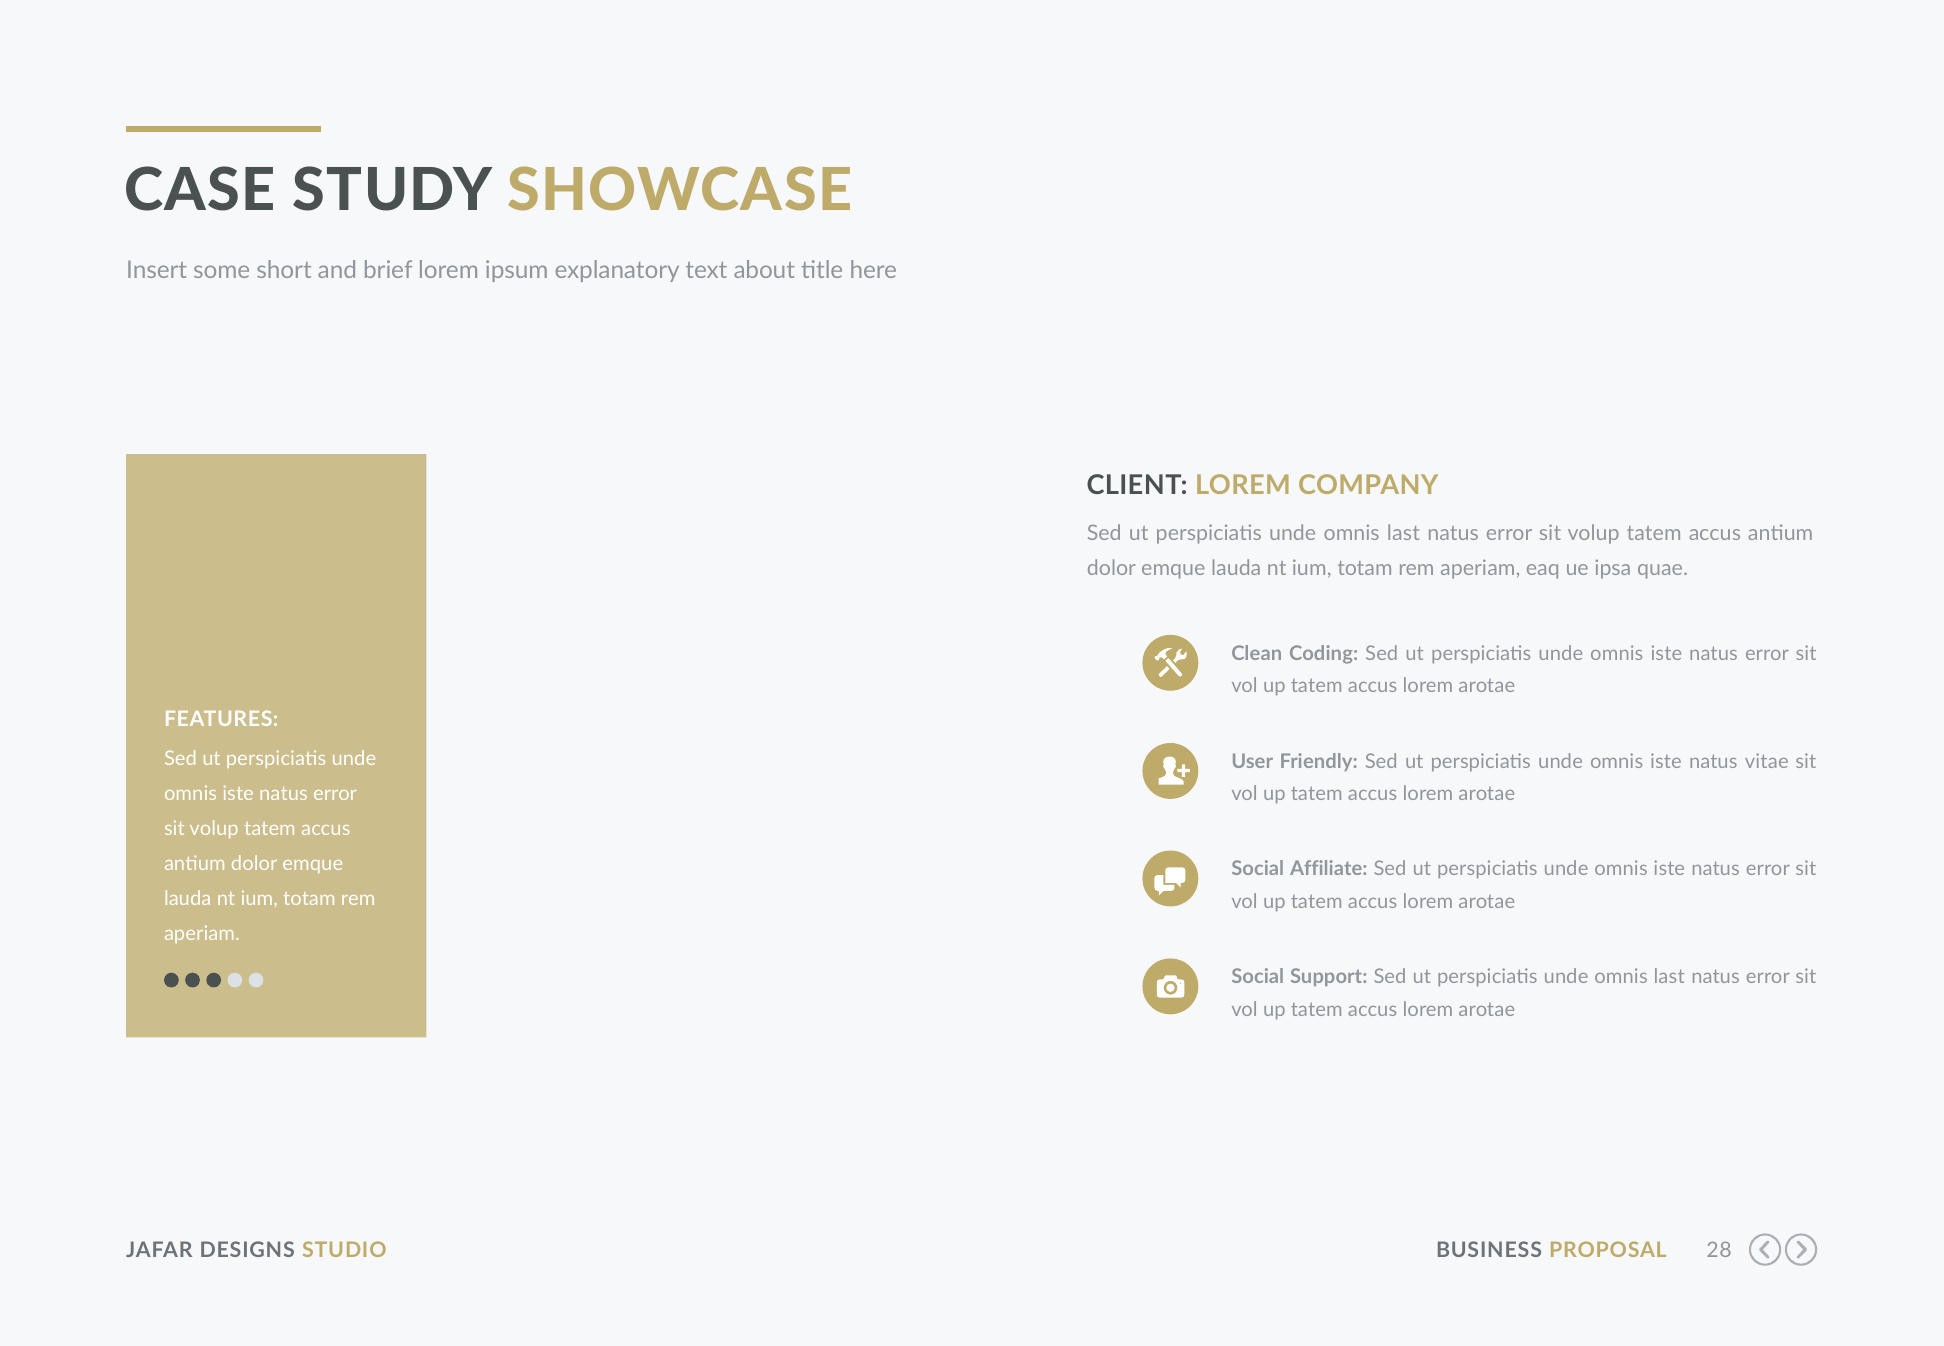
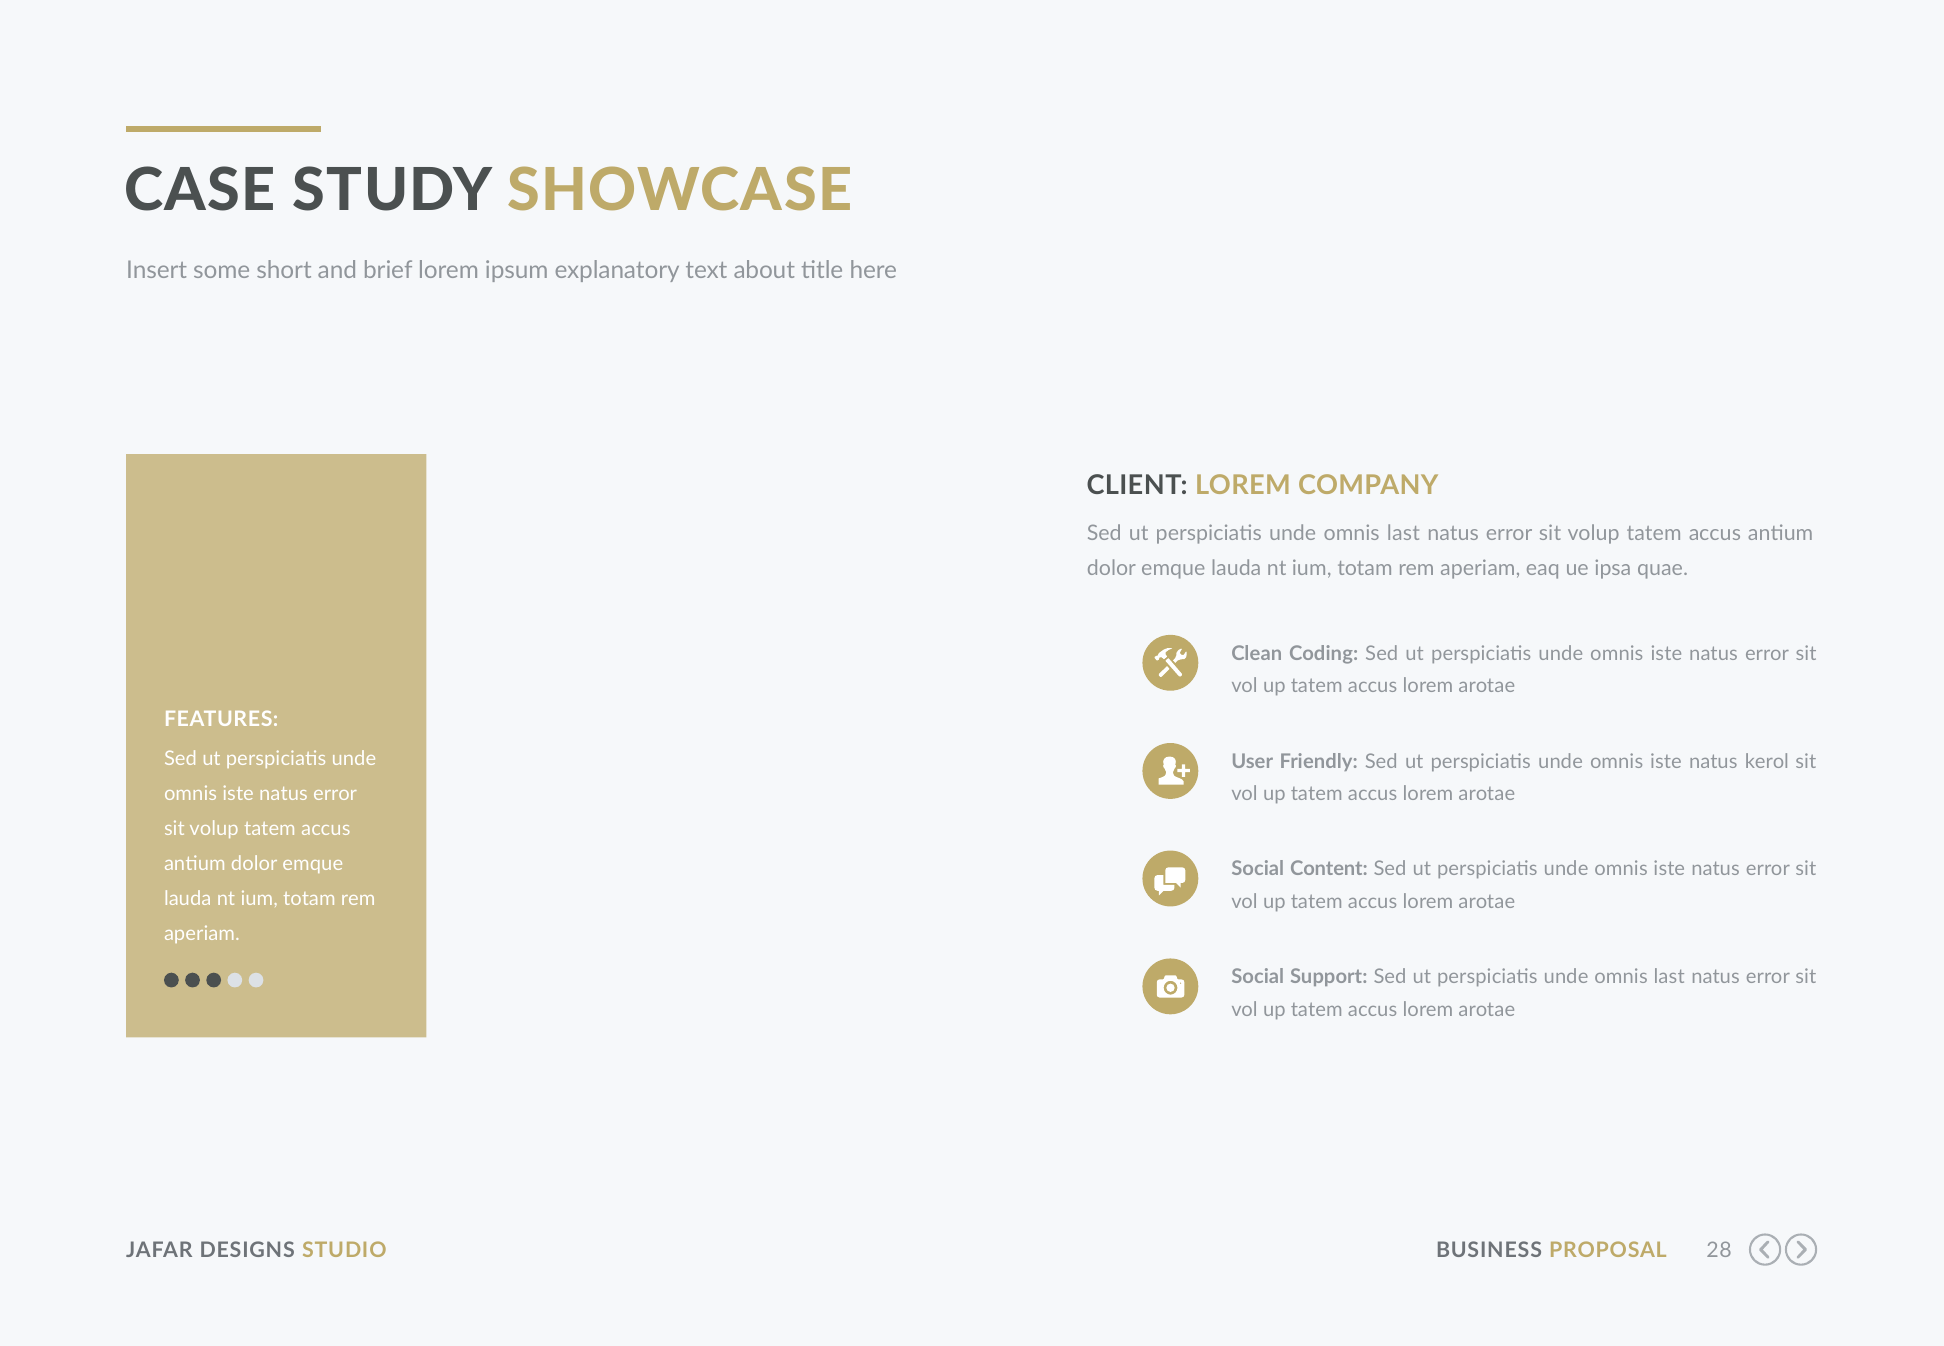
vitae: vitae -> kerol (1767, 761)
Affiliate: Affiliate -> Content (1329, 869)
